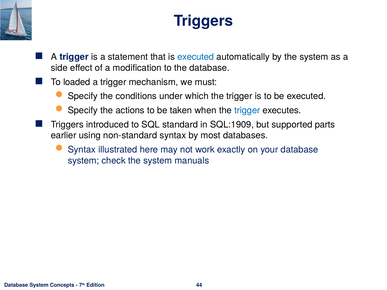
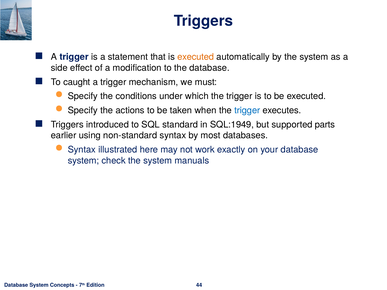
executed colour: blue -> orange (196, 57)
loaded: loaded -> caught (77, 82)
SQL:1909: SQL:1909 -> SQL:1949 (232, 125)
